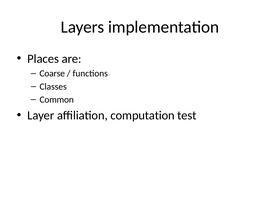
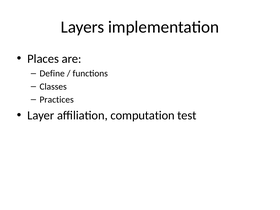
Coarse: Coarse -> Define (52, 73)
Common: Common -> Practices (57, 100)
